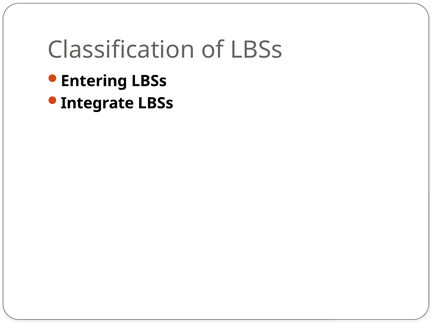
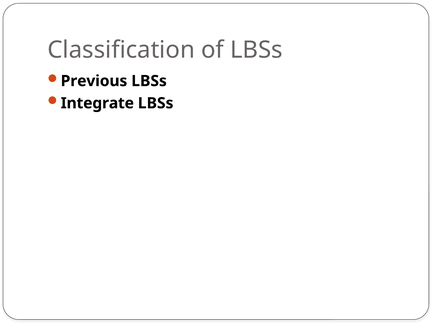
Entering: Entering -> Previous (94, 81)
